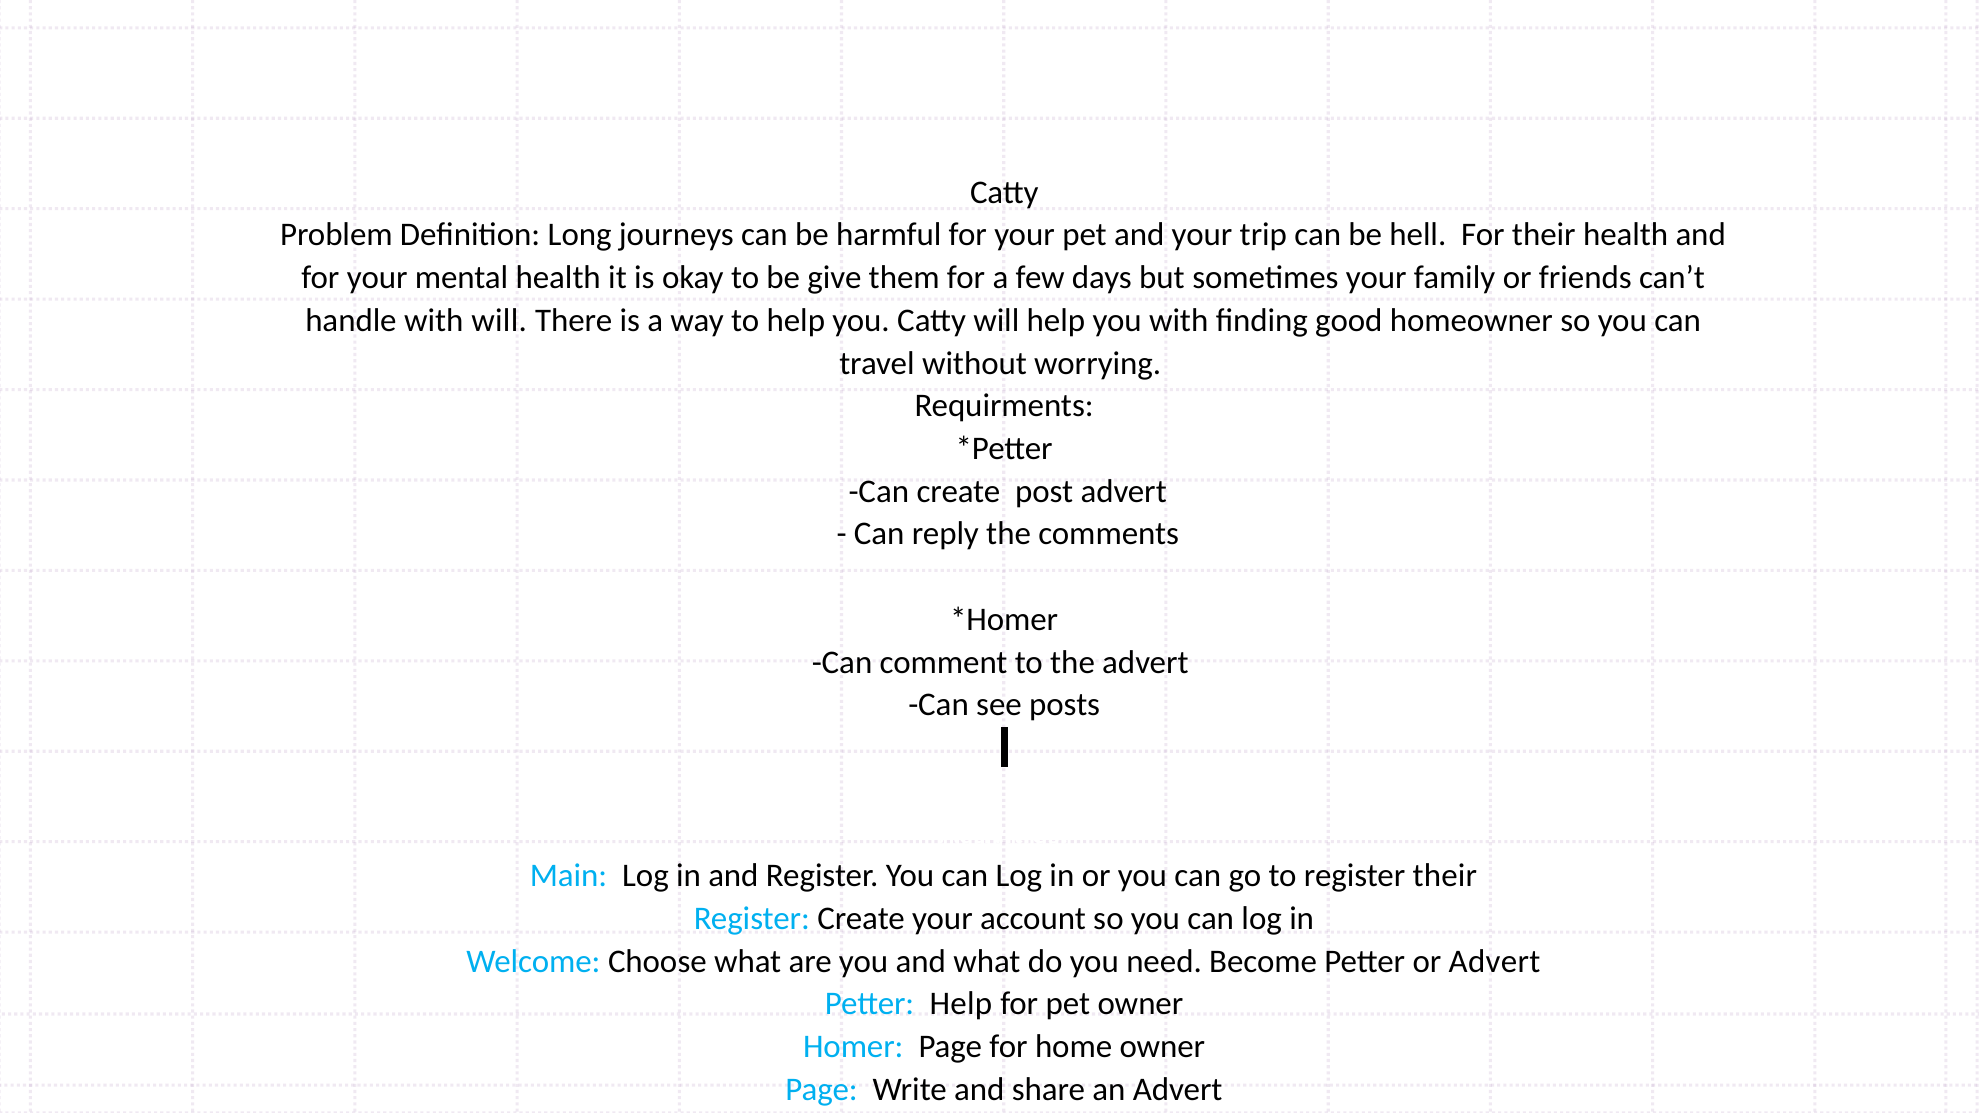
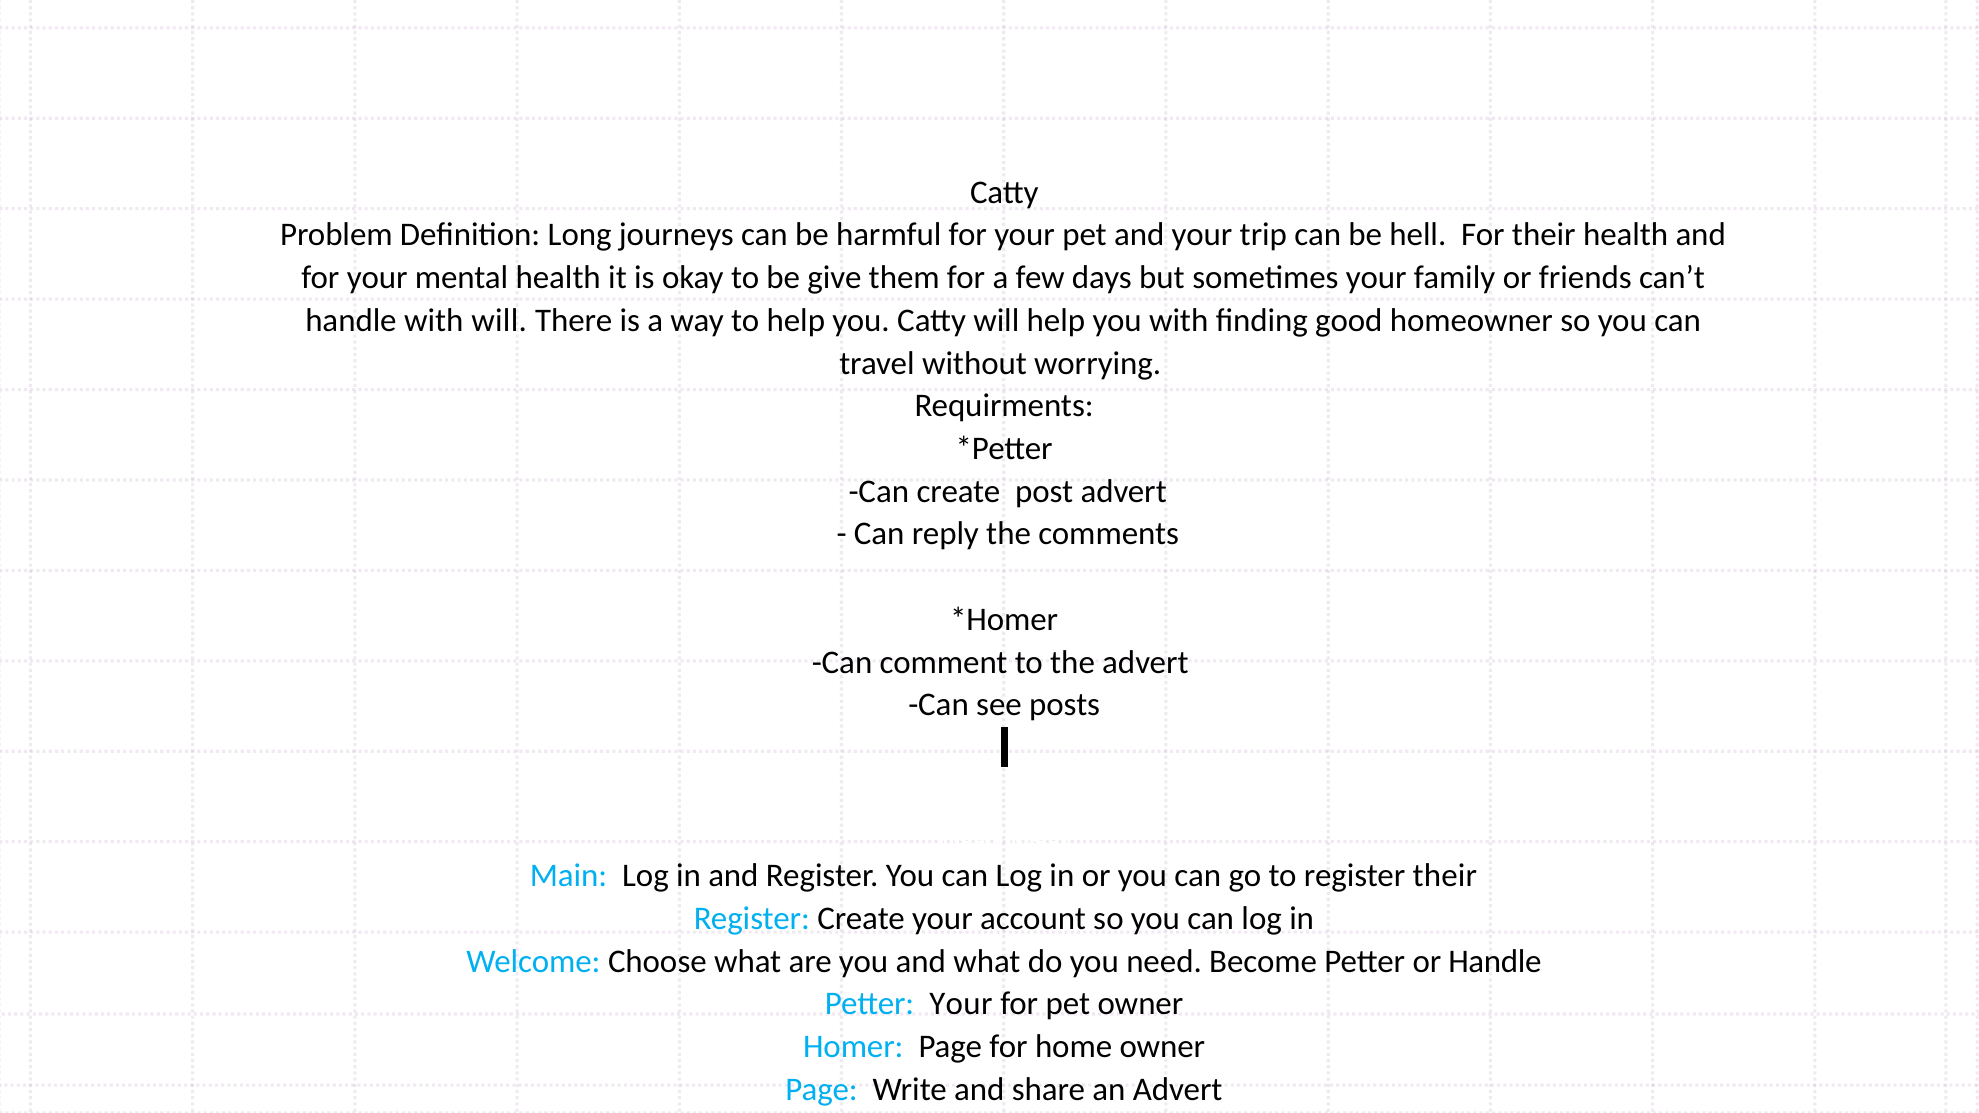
or Advert: Advert -> Handle (1495, 961)
Petter Help: Help -> Your (961, 1004)
